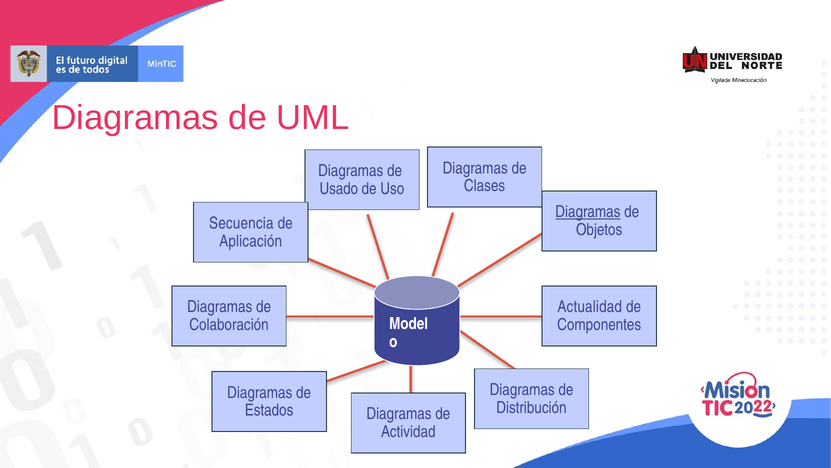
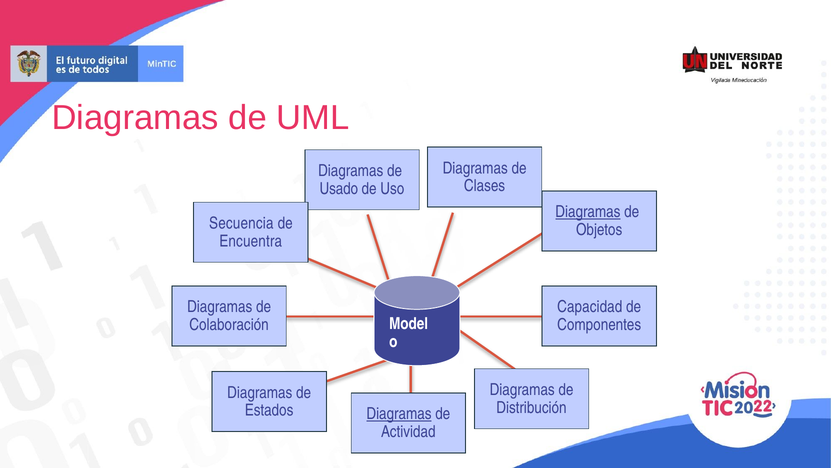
Aplicación: Aplicación -> Encuentra (251, 241)
Actualidad: Actualidad -> Capacidad (590, 306)
Diagramas underline: none -> present (399, 414)
